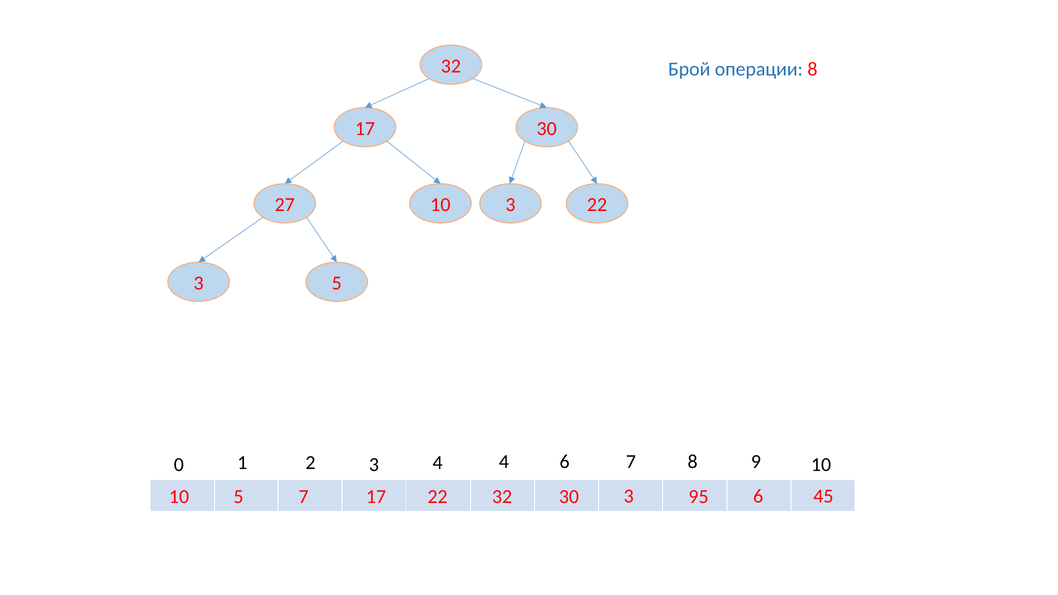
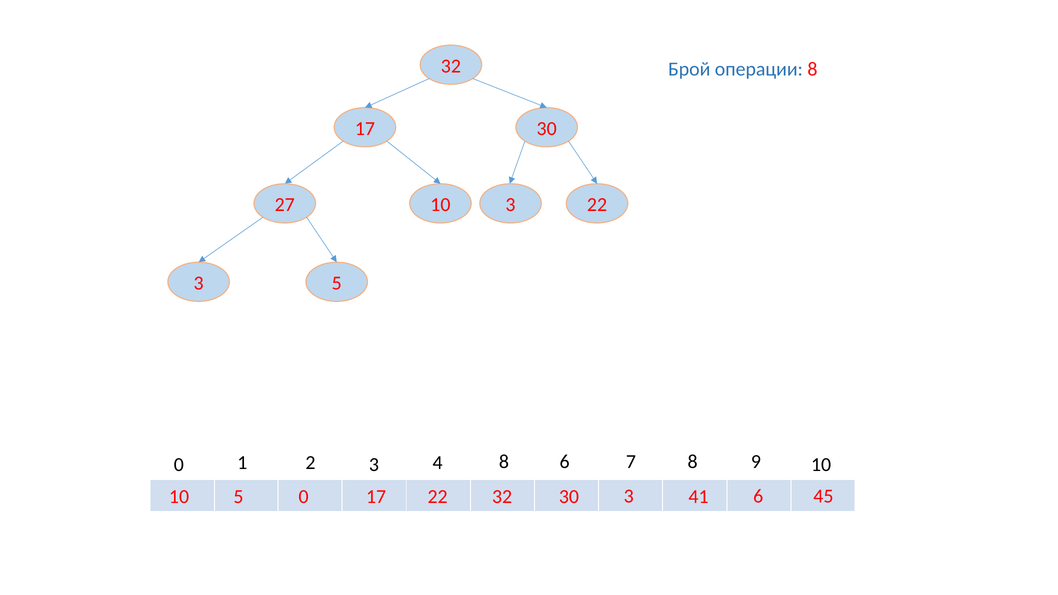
4 4: 4 -> 8 (504, 462)
95: 95 -> 41 (699, 497)
5 7: 7 -> 0 (304, 497)
